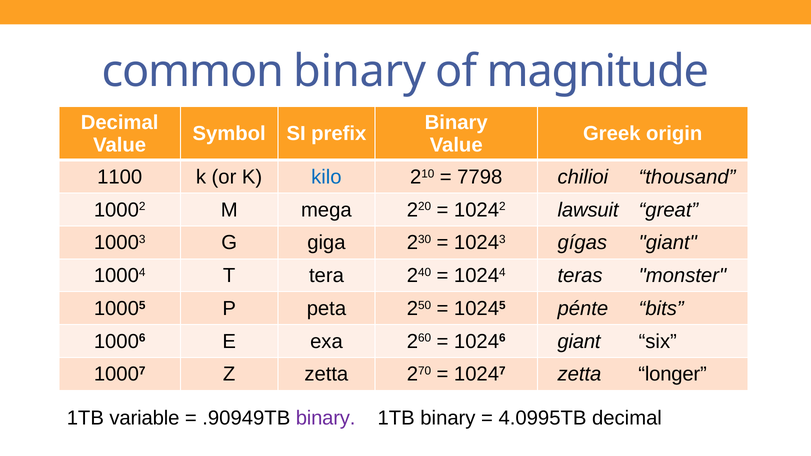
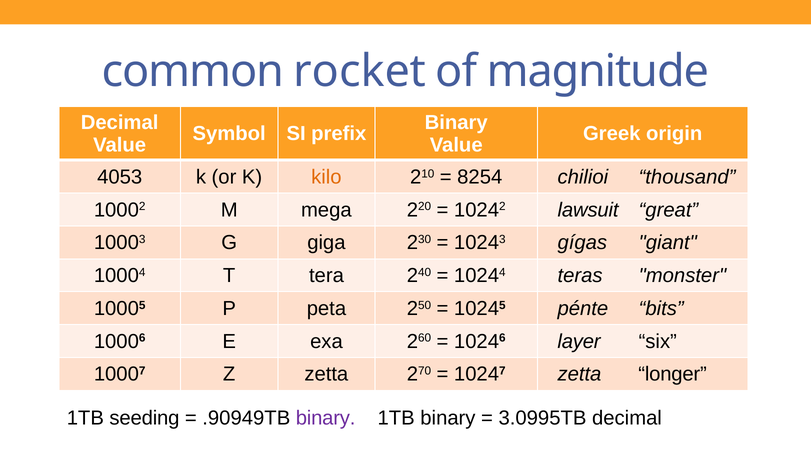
common binary: binary -> rocket (360, 72)
1100: 1100 -> 4053 (120, 177)
kilo colour: blue -> orange (326, 177)
7798: 7798 -> 8254 (480, 177)
10246 giant: giant -> layer (579, 341)
variable: variable -> seeding (144, 418)
4.0995TB: 4.0995TB -> 3.0995TB (542, 418)
